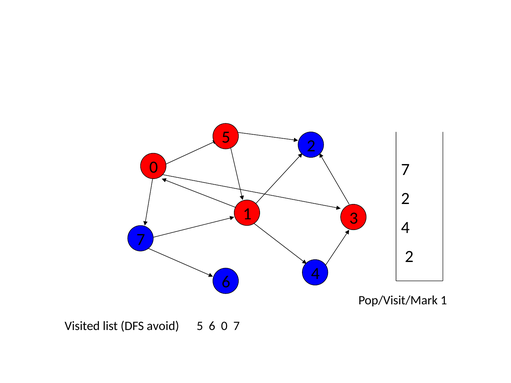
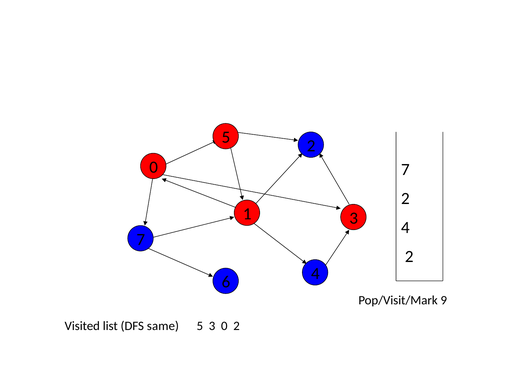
Pop/Visit/Mark 1: 1 -> 9 (444, 301)
avoid: avoid -> same (163, 326)
5 6: 6 -> 3 (212, 326)
7: 7 -> 2 (236, 326)
